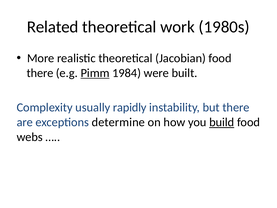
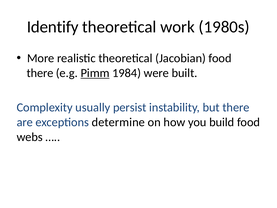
Related: Related -> Identify (53, 27)
rapidly: rapidly -> persist (130, 107)
build underline: present -> none (222, 122)
